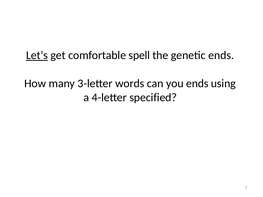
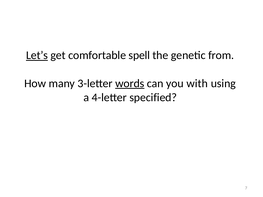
genetic ends: ends -> from (221, 55)
words underline: none -> present (130, 83)
you ends: ends -> with (197, 83)
